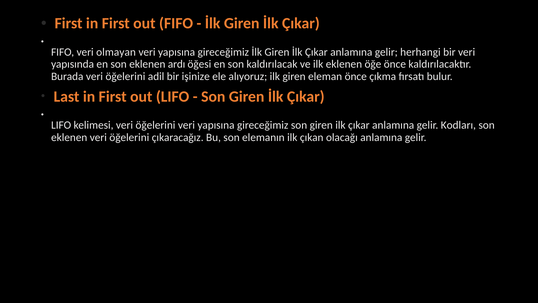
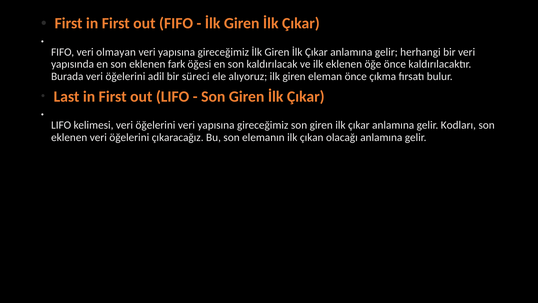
ardı: ardı -> fark (177, 64)
işinize: işinize -> süreci (196, 76)
